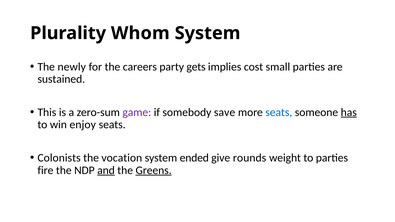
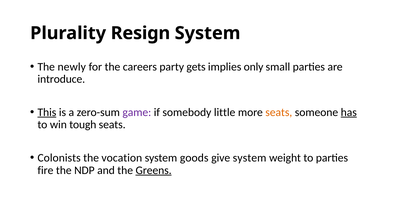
Whom: Whom -> Resign (140, 33)
cost: cost -> only (254, 67)
sustained: sustained -> introduce (61, 79)
This underline: none -> present (47, 112)
save: save -> little (225, 112)
seats colour: blue -> orange (279, 112)
enjoy: enjoy -> tough (83, 125)
ended: ended -> goods (194, 158)
give rounds: rounds -> system (250, 158)
and underline: present -> none (106, 170)
